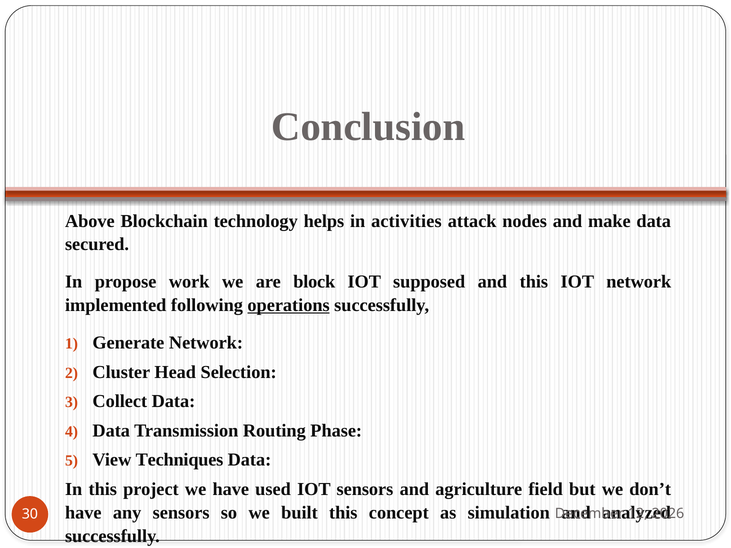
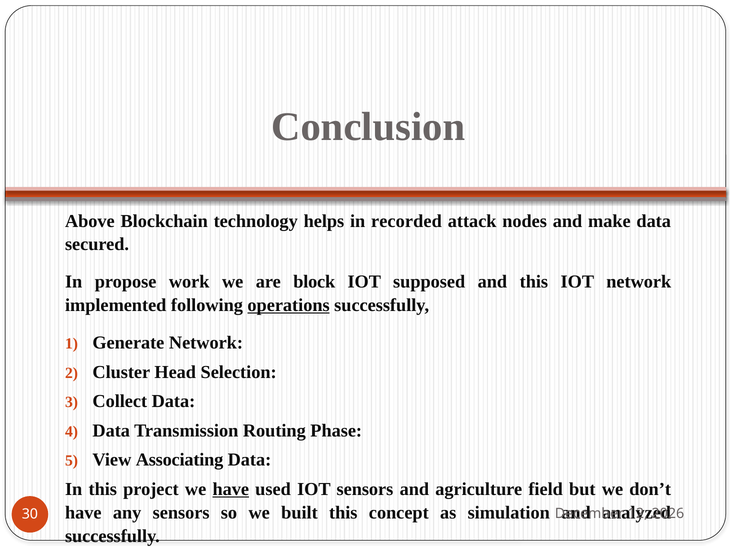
activities: activities -> recorded (406, 221)
Techniques: Techniques -> Associating (180, 460)
have underline: none -> present (231, 489)
